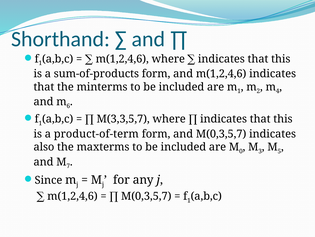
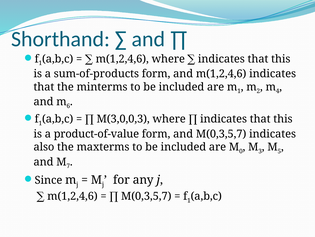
M(3,3,5,7: M(3,3,5,7 -> M(3,0,0,3 (123, 119)
product-of-term: product-of-term -> product-of-value (96, 134)
